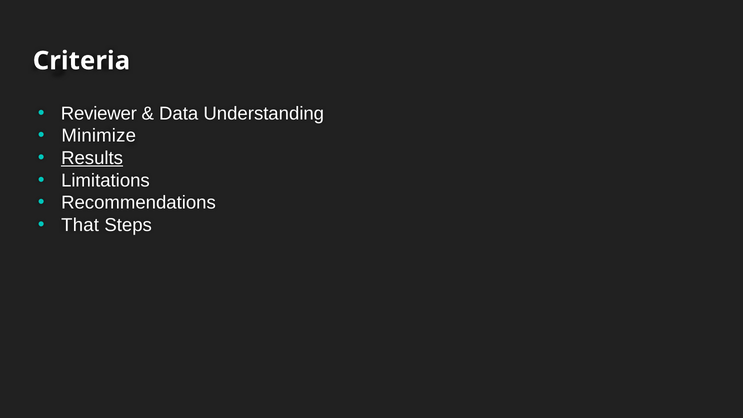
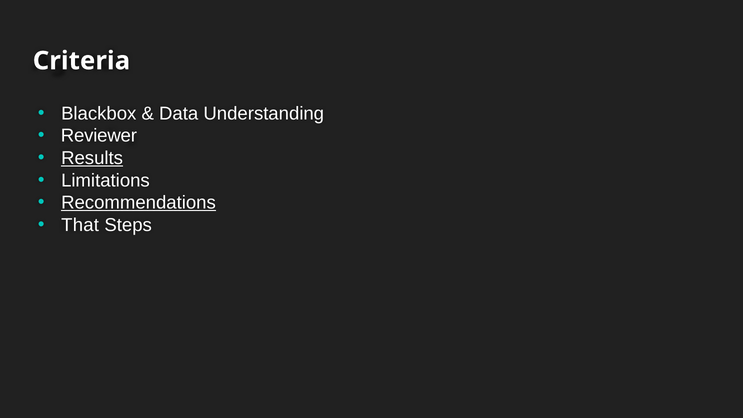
Reviewer: Reviewer -> Blackbox (99, 114)
Minimize: Minimize -> Reviewer (99, 136)
Recommendations underline: none -> present (138, 203)
